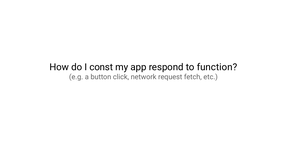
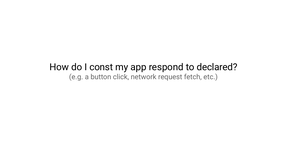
function: function -> declared (217, 67)
